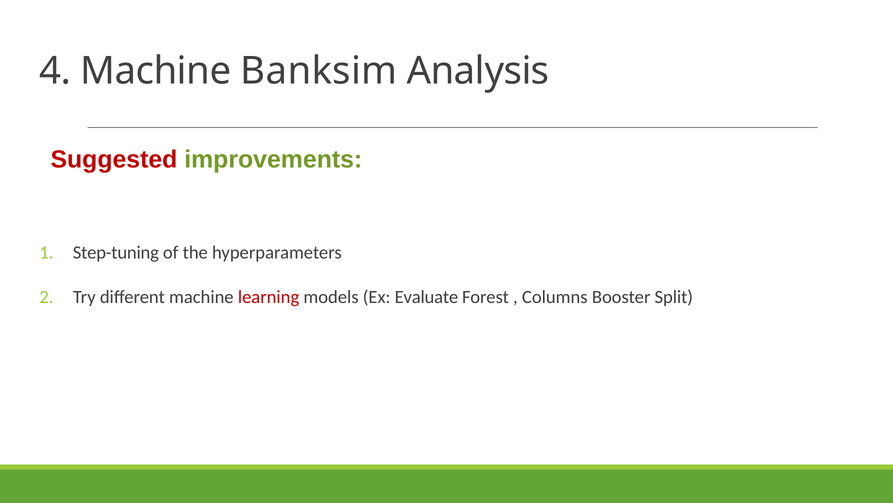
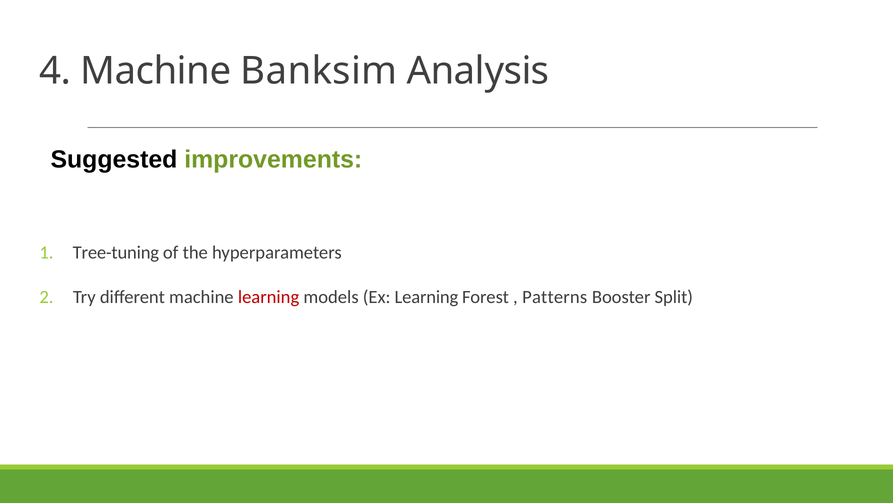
Suggested colour: red -> black (114, 159)
Step-tuning: Step-tuning -> Tree-tuning (116, 252)
Ex Evaluate: Evaluate -> Learning (426, 297)
Columns: Columns -> Patterns (555, 297)
